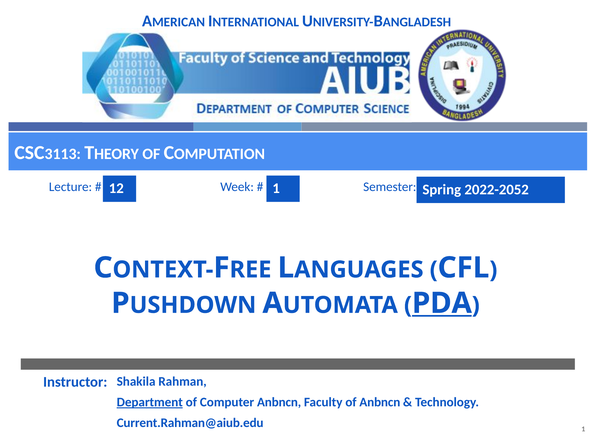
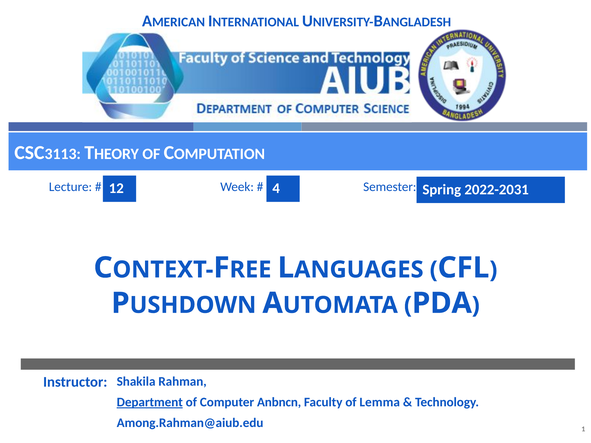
12 1: 1 -> 4 (276, 189)
2022-2052: 2022-2052 -> 2022-2031 (497, 190)
PDA underline: present -> none (442, 303)
of Anbncn: Anbncn -> Lemma (380, 402)
Current.Rahman@aiub.edu: Current.Rahman@aiub.edu -> Among.Rahman@aiub.edu (190, 423)
